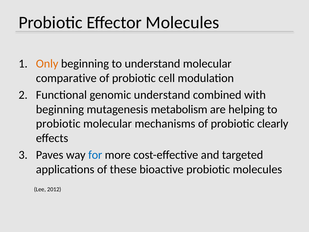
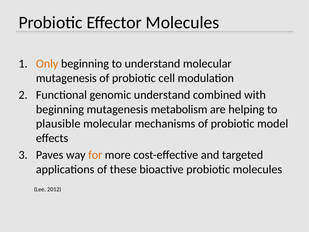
comparative: comparative -> mutagenesis (66, 78)
probiotic: probiotic -> plausible (58, 124)
clearly: clearly -> model (273, 124)
for colour: blue -> orange (95, 155)
